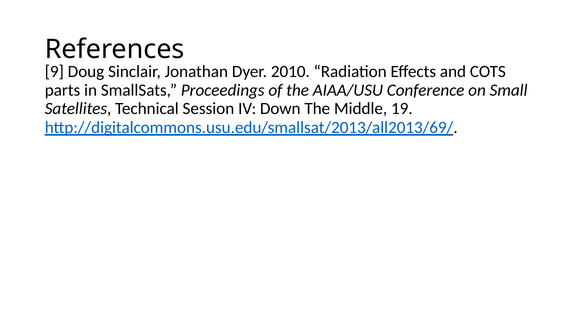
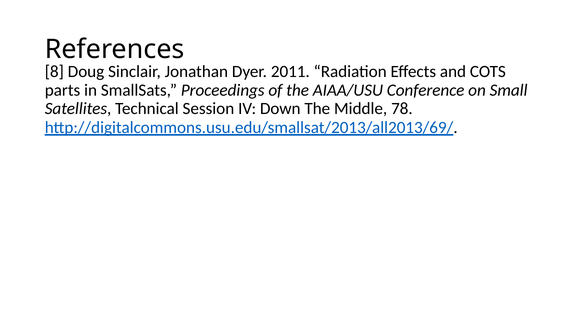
9: 9 -> 8 (54, 72)
2010: 2010 -> 2011 (290, 72)
19: 19 -> 78 (402, 109)
